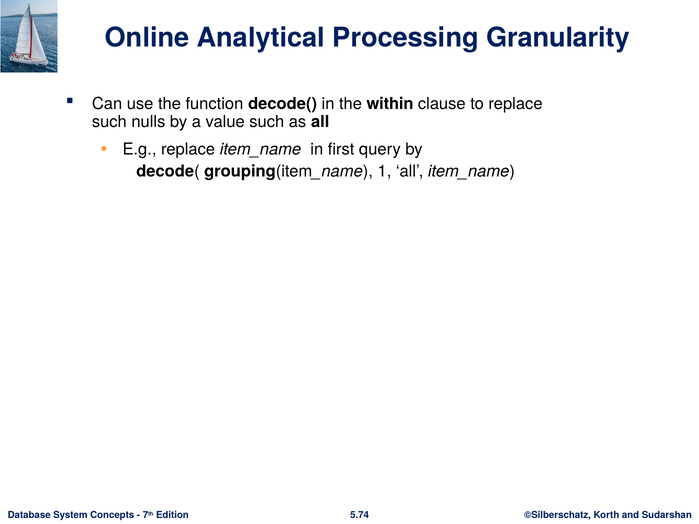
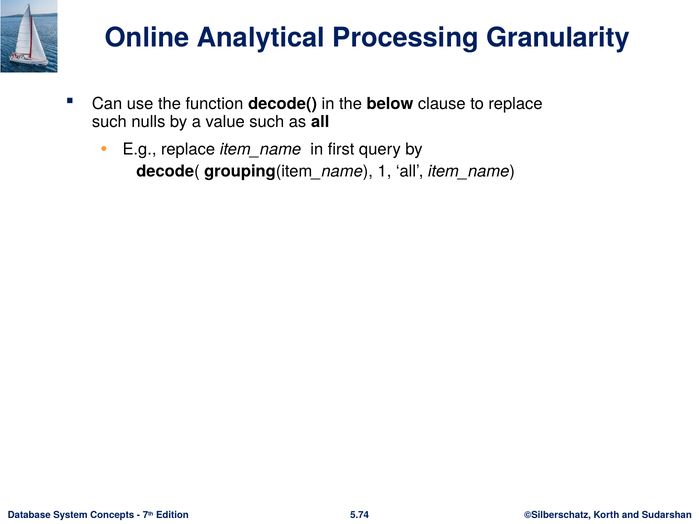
within: within -> below (390, 104)
